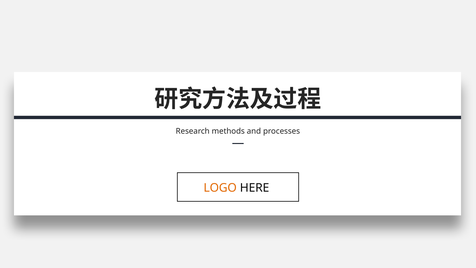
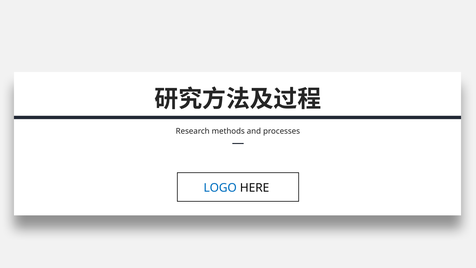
LOGO colour: orange -> blue (220, 188)
